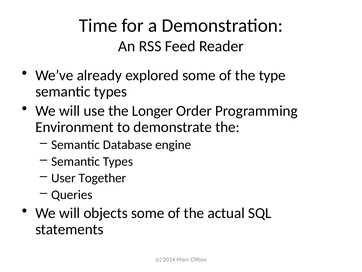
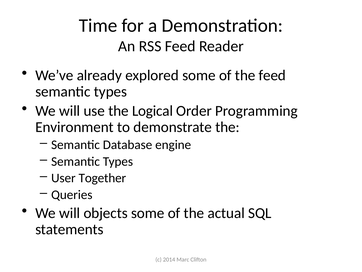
the type: type -> feed (272, 75)
Longer: Longer -> Logical (152, 111)
